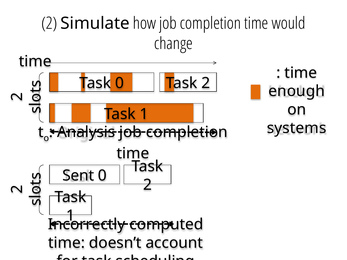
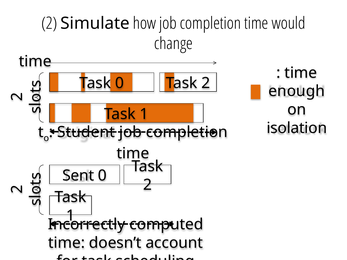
systems: systems -> isolation (297, 128)
Analysis: Analysis -> Student (86, 132)
